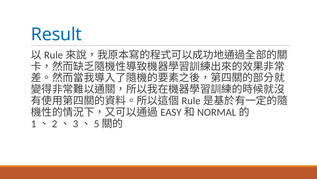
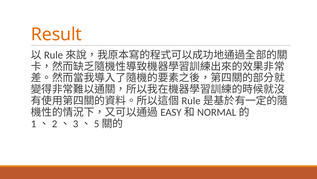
Result colour: blue -> orange (56, 34)
